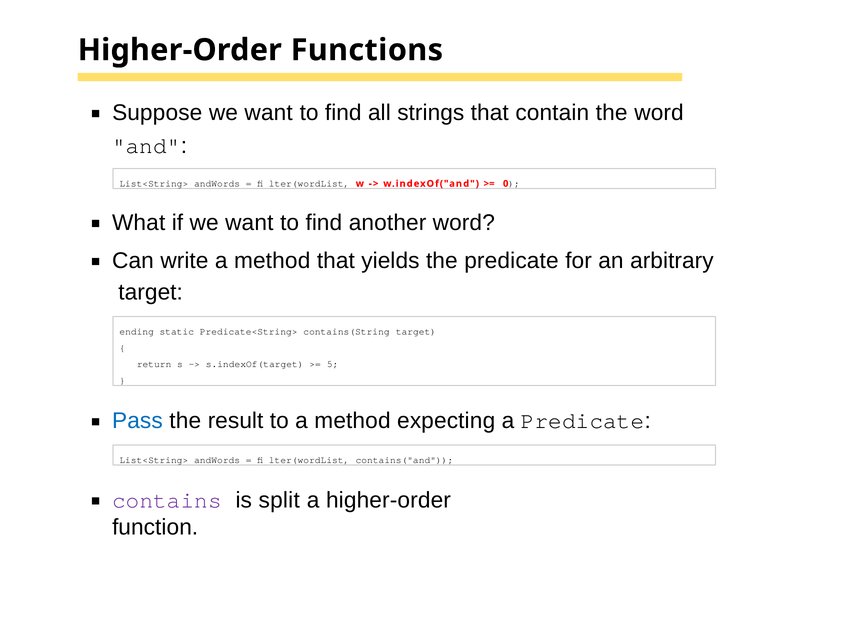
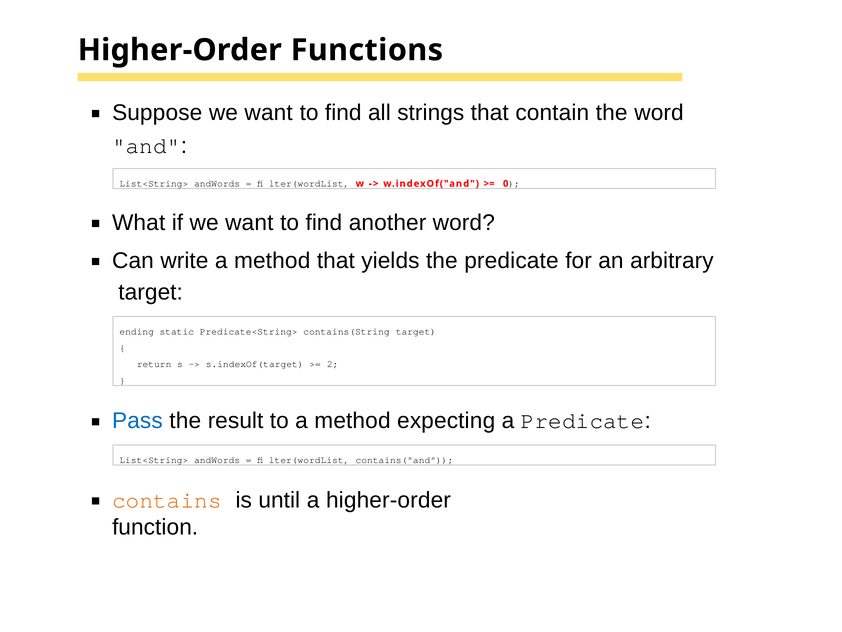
5: 5 -> 2 (333, 364)
contains colour: purple -> orange (167, 500)
split: split -> until (279, 500)
